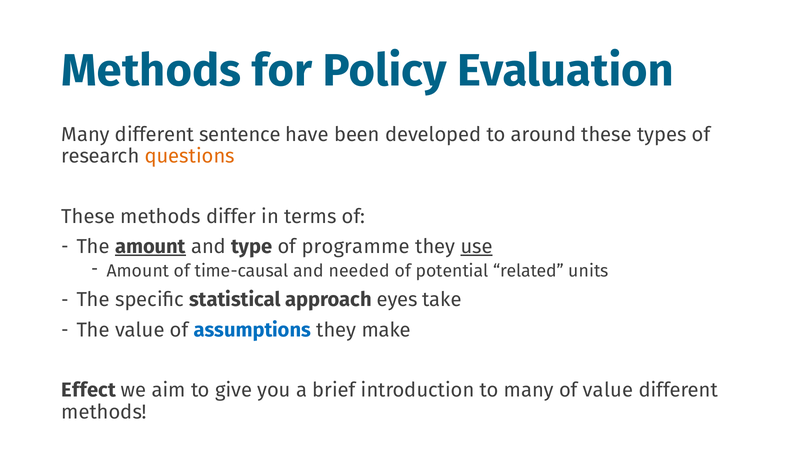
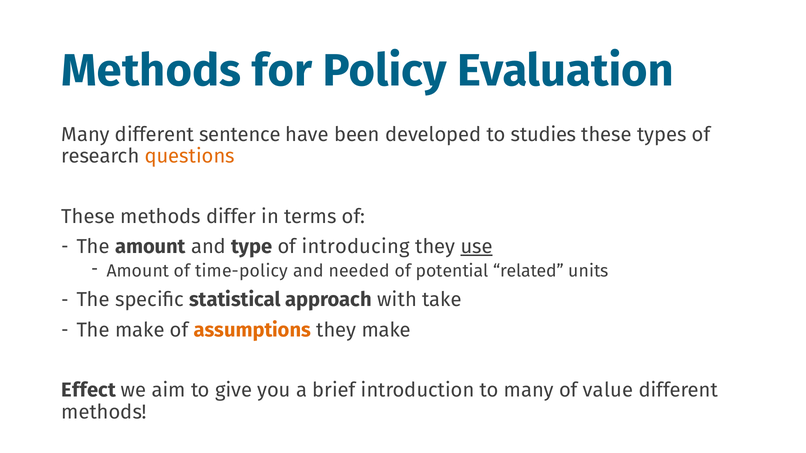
around: around -> studies (544, 134)
amount underline: present -> none (150, 247)
programme: programme -> introducing (356, 247)
time-causal: time-causal -> time-policy (242, 271)
eyes: eyes -> with (397, 300)
The value: value -> make (140, 330)
assumptions colour: blue -> orange (252, 330)
